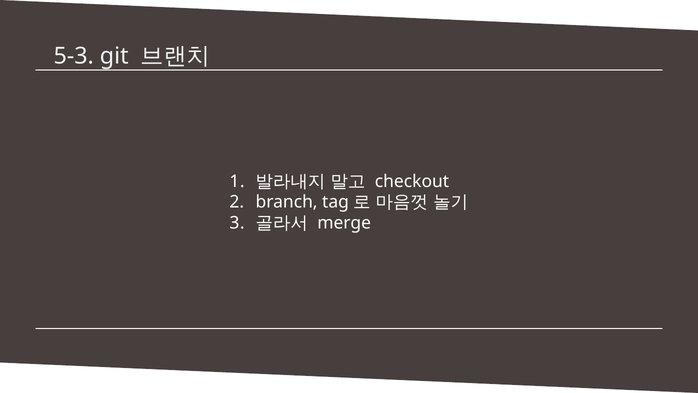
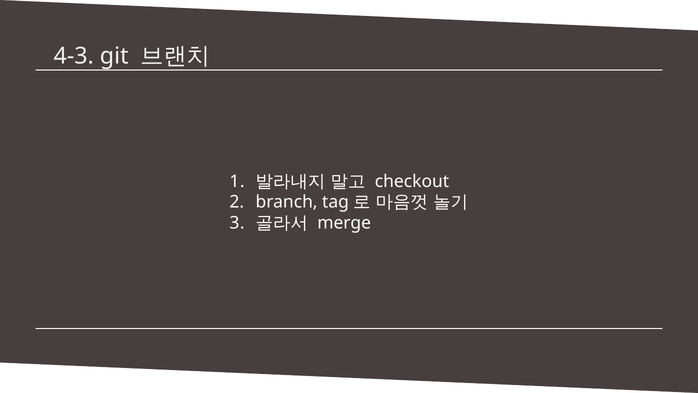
5-3: 5-3 -> 4-3 (74, 56)
